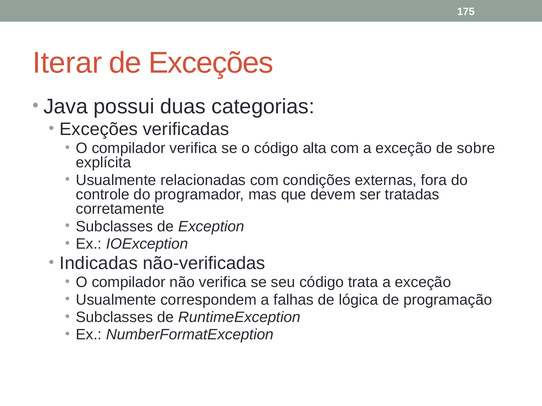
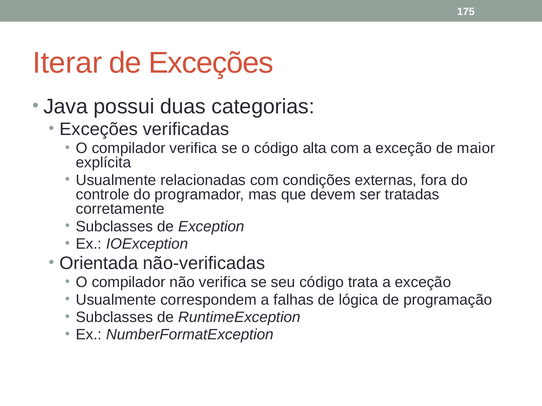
sobre: sobre -> maior (476, 148)
Indicadas: Indicadas -> Orientada (99, 264)
